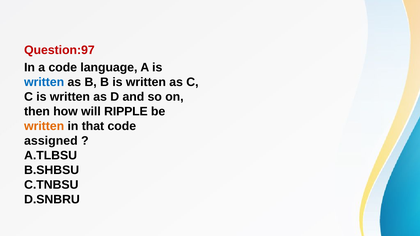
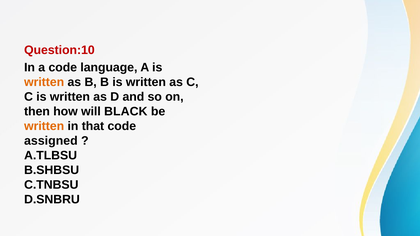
Question:97: Question:97 -> Question:10 (59, 50)
written colour: blue -> orange (44, 82)
RIPPLE: RIPPLE -> BLACK (126, 112)
